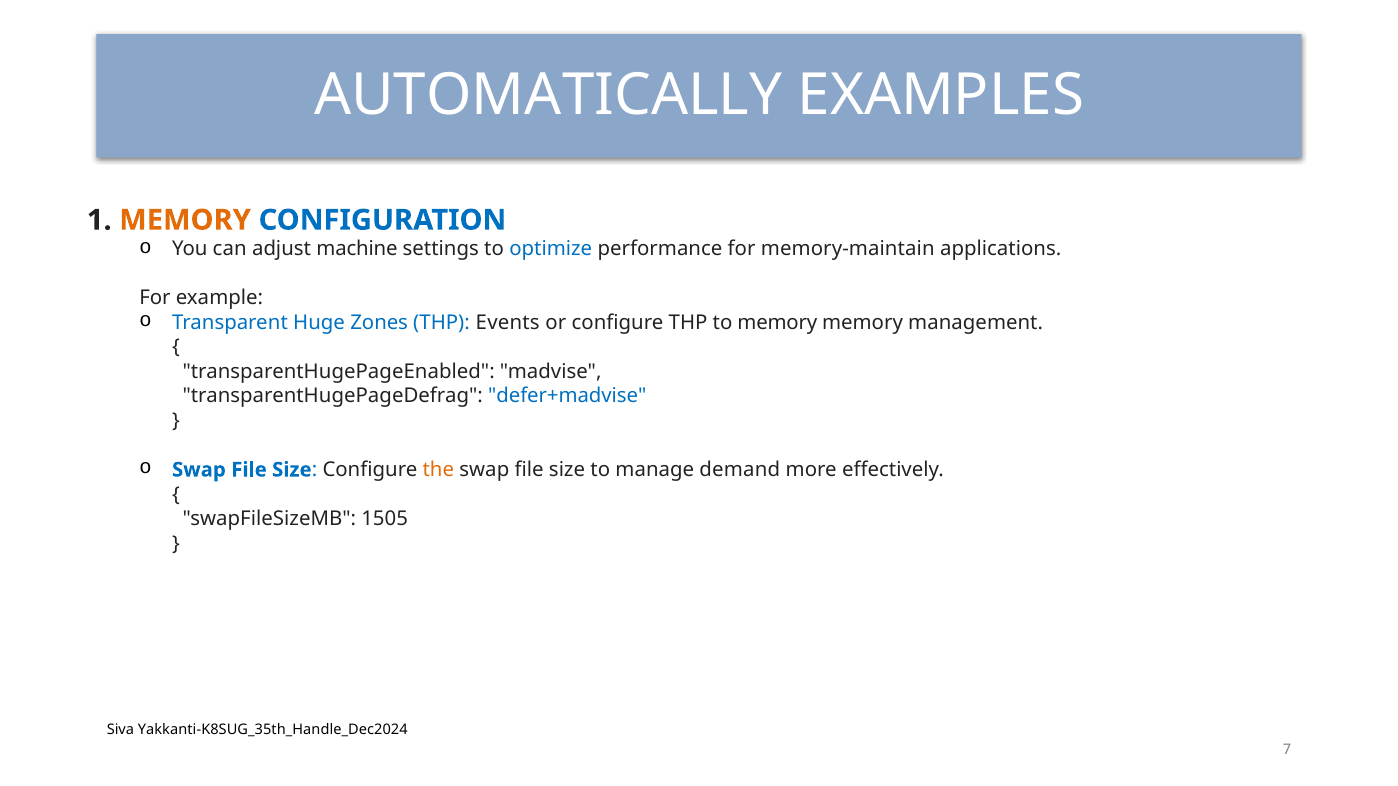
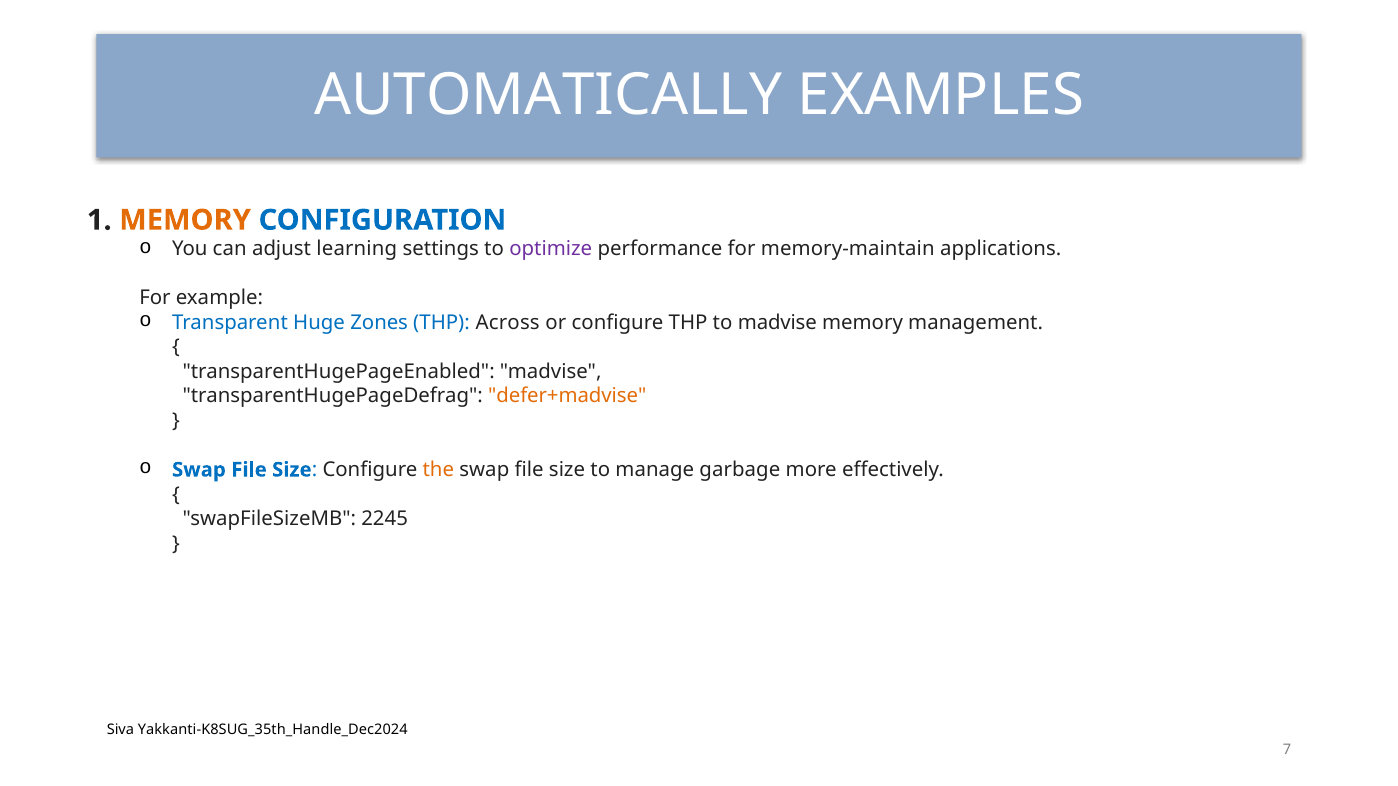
machine: machine -> learning (357, 249)
optimize colour: blue -> purple (551, 249)
Events: Events -> Across (508, 323)
to memory: memory -> madvise (777, 323)
defer+madvise colour: blue -> orange (567, 396)
demand: demand -> garbage (740, 470)
1505: 1505 -> 2245 (385, 519)
